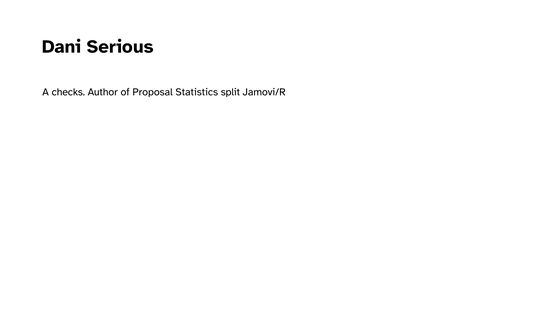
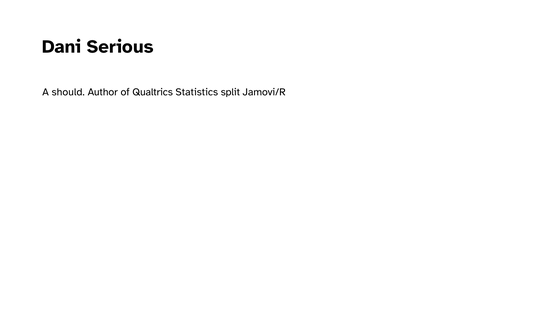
checks: checks -> should (68, 92)
Proposal: Proposal -> Qualtrics (153, 92)
